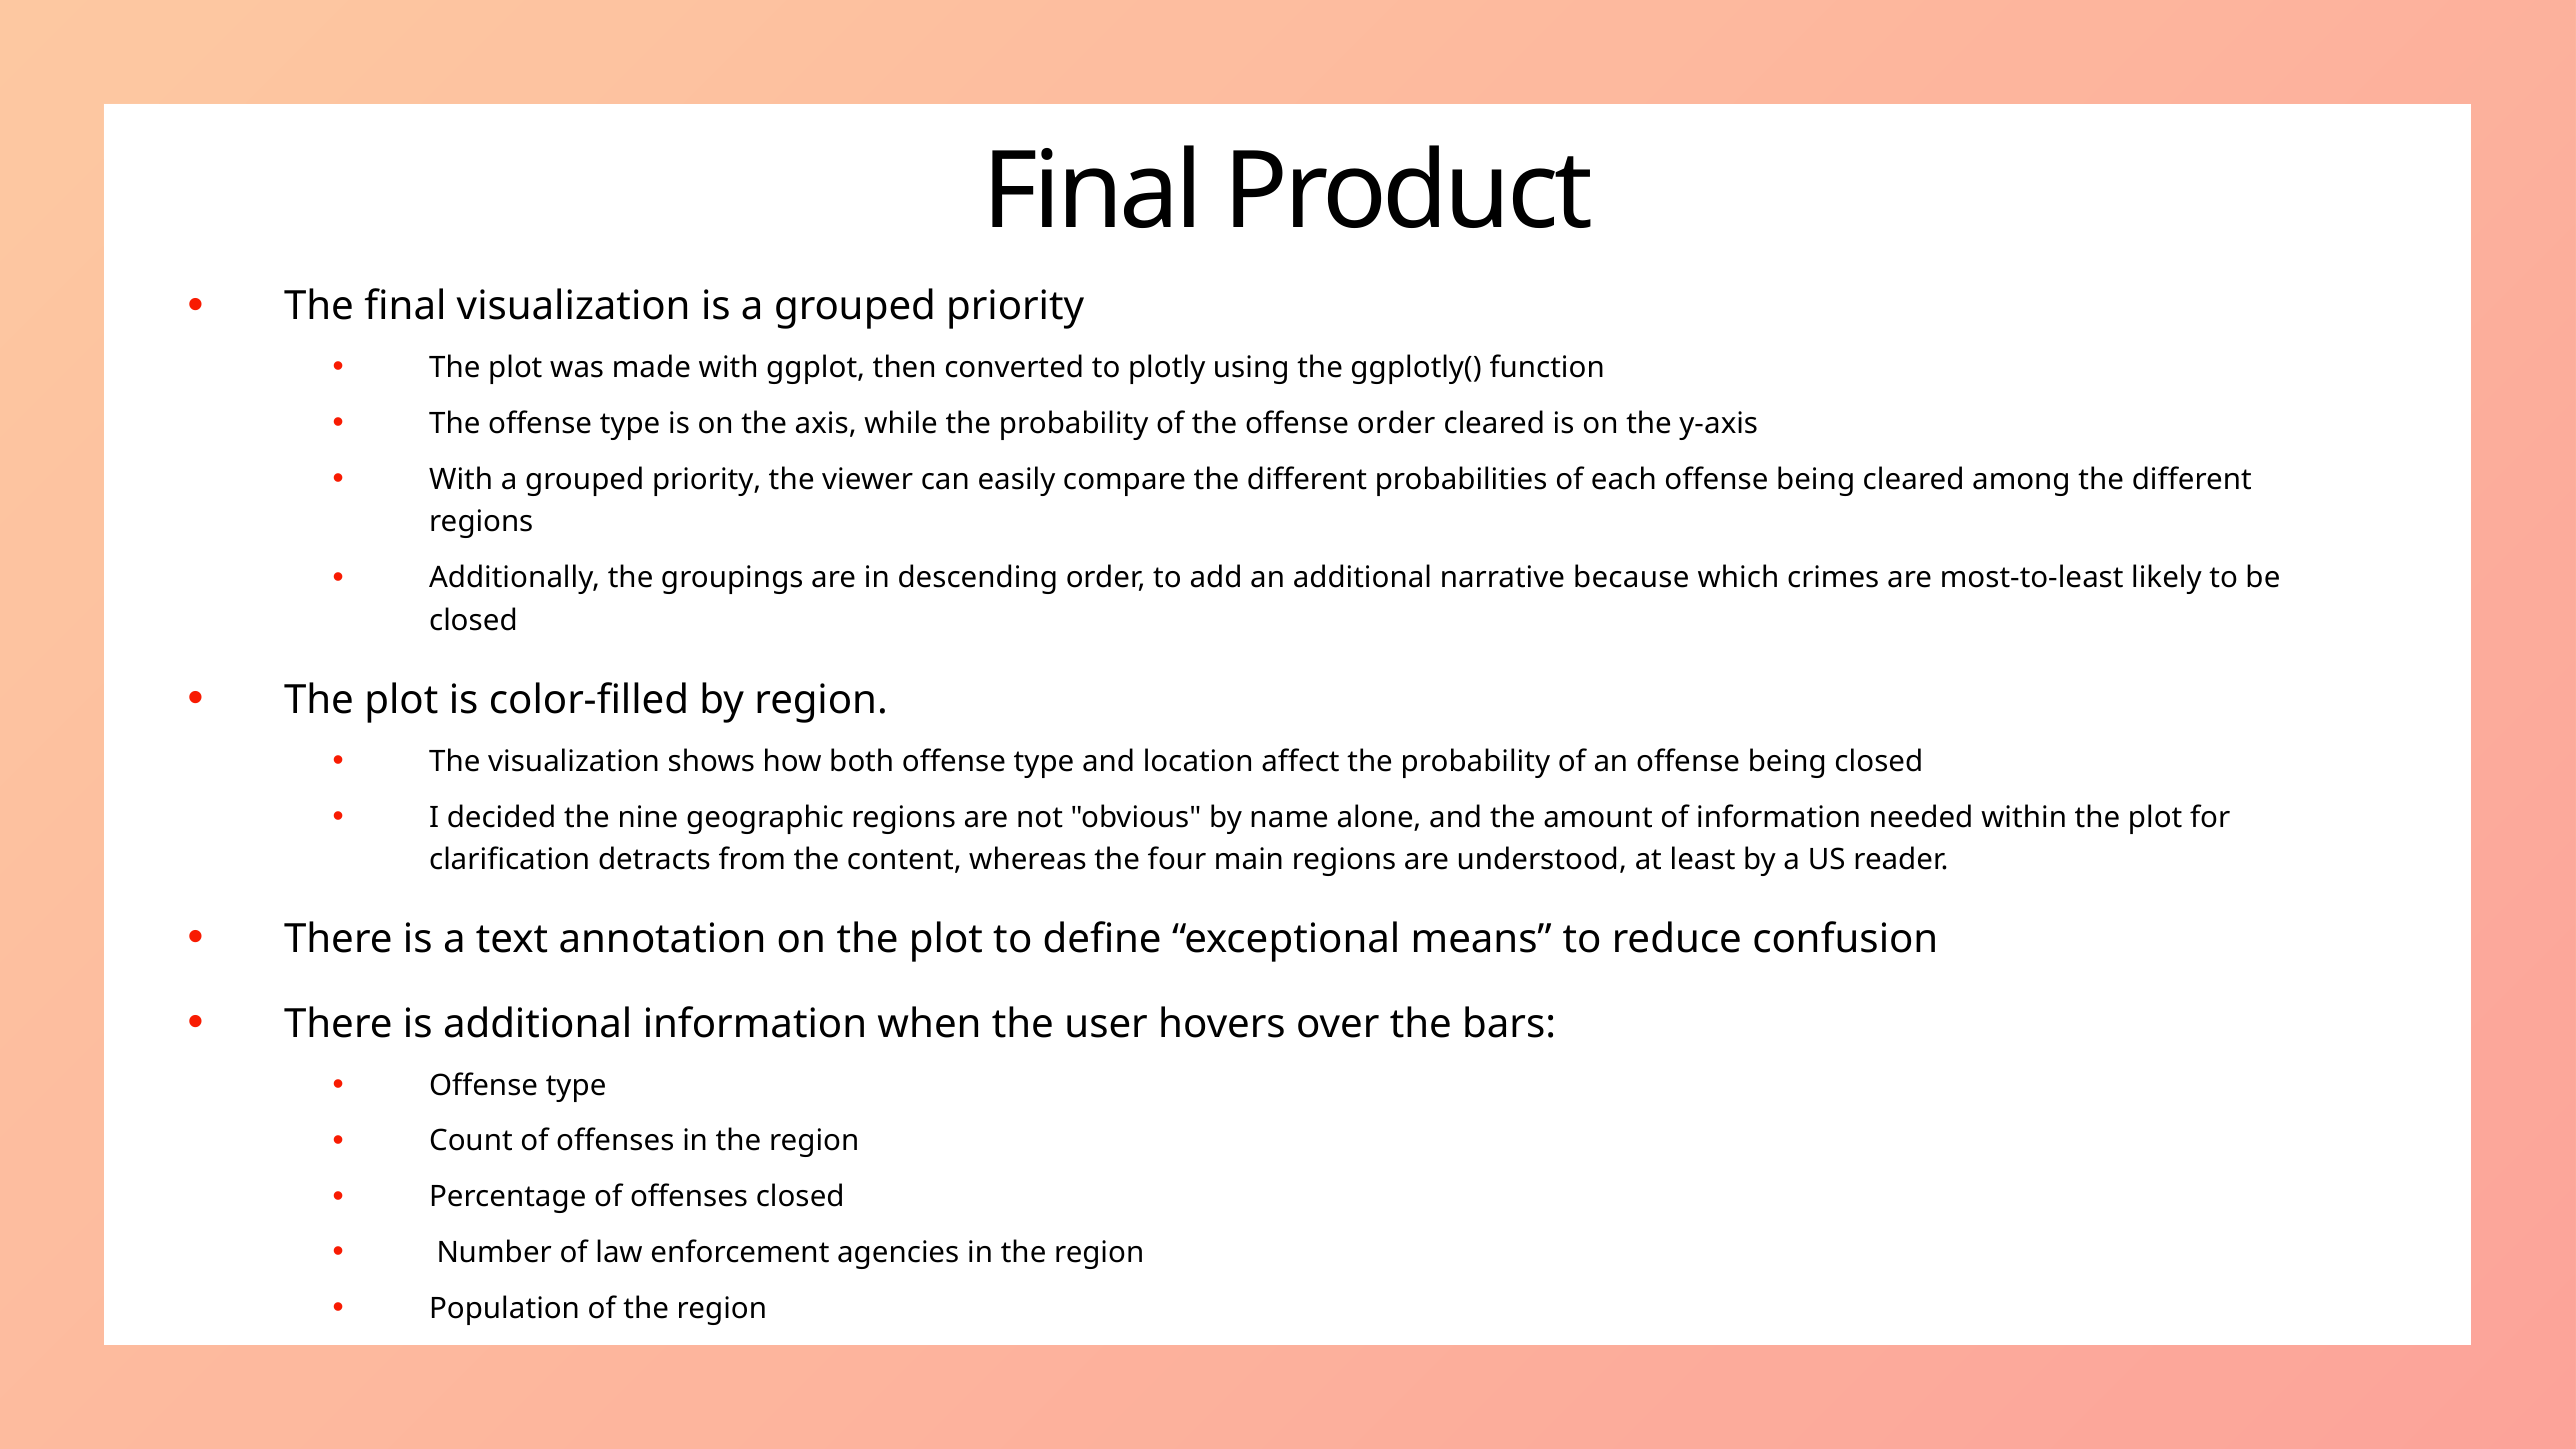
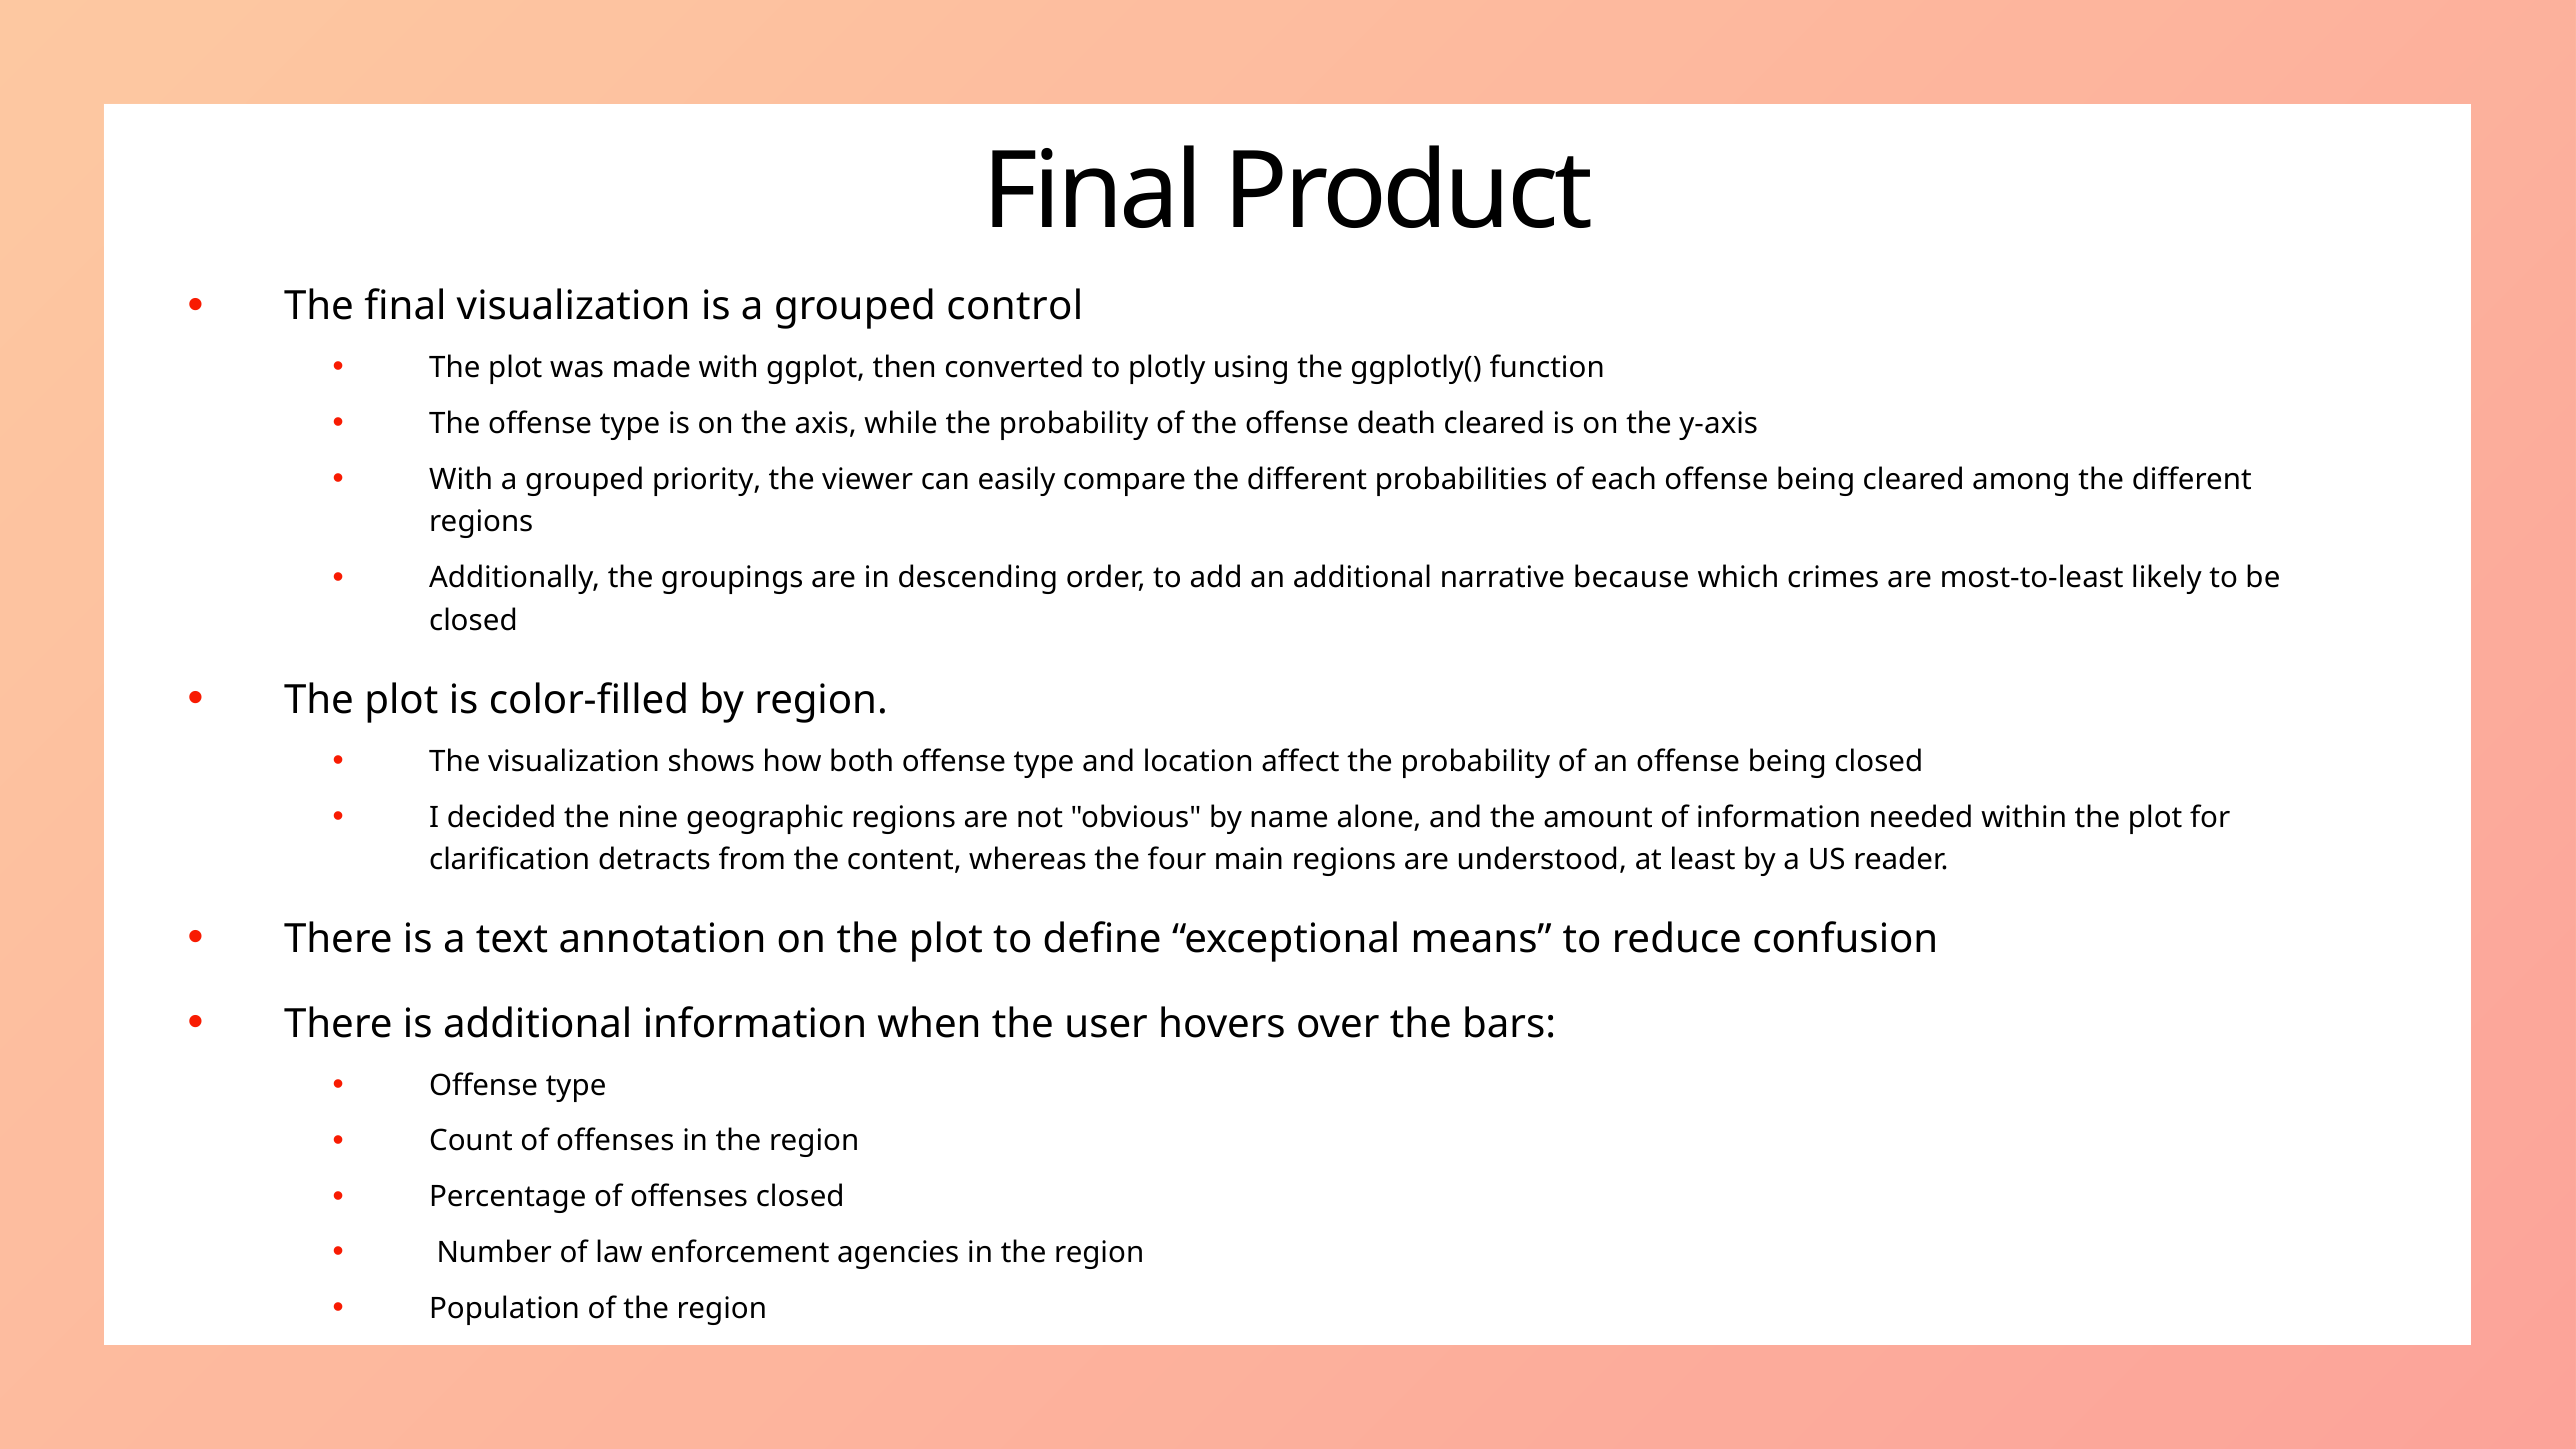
is a grouped priority: priority -> control (1015, 306)
offense order: order -> death (1396, 424)
